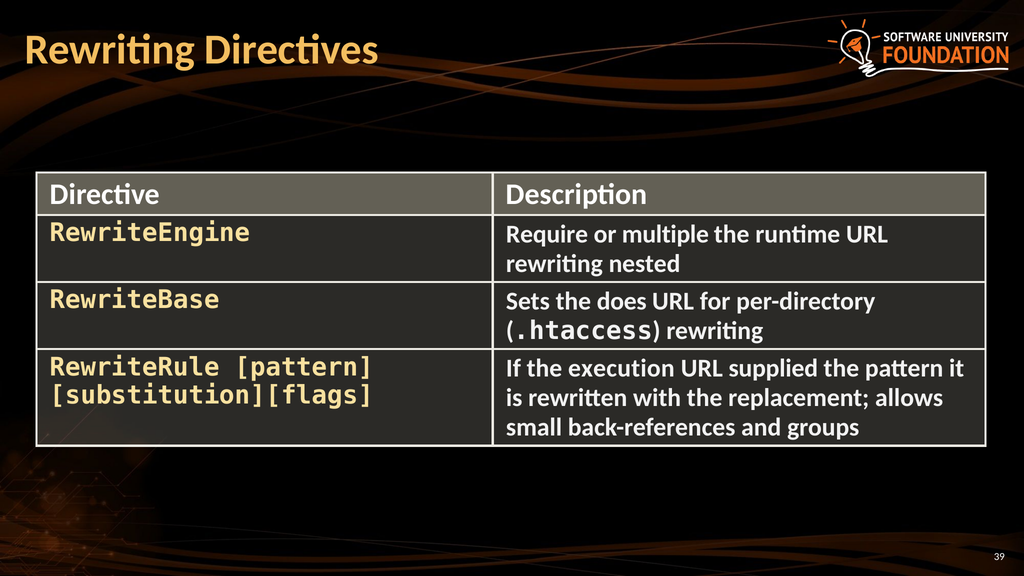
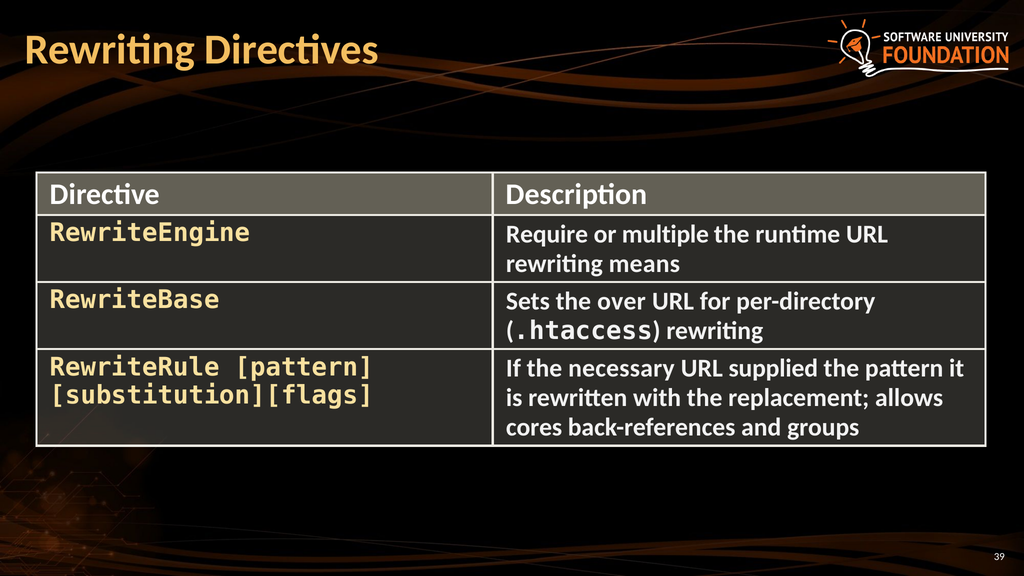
nested: nested -> means (644, 264)
does: does -> over (621, 301)
execution: execution -> necessary (621, 368)
small: small -> cores (534, 428)
